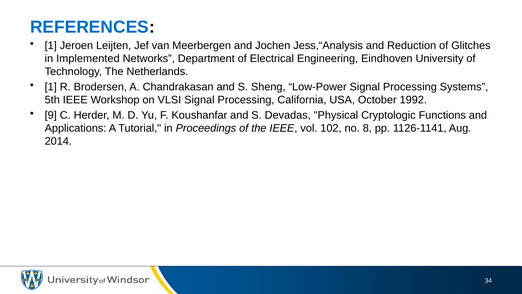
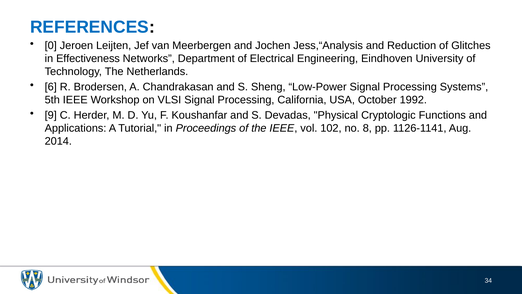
1: 1 -> 0 (51, 45)
Implemented: Implemented -> Effectiveness (88, 59)
1: 1 -> 6 (51, 87)
